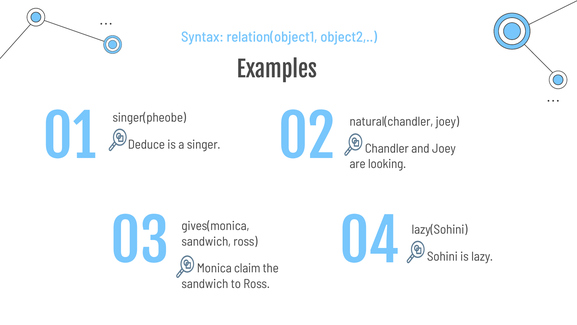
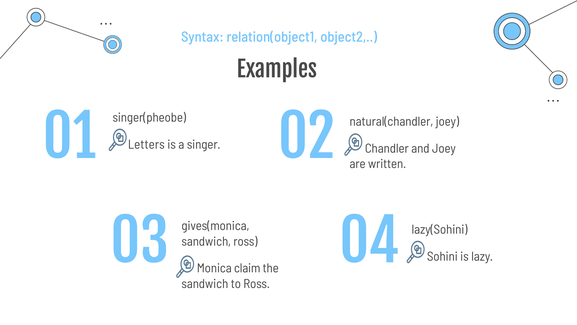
Deduce: Deduce -> Letters (146, 144)
looking: looking -> written (387, 164)
